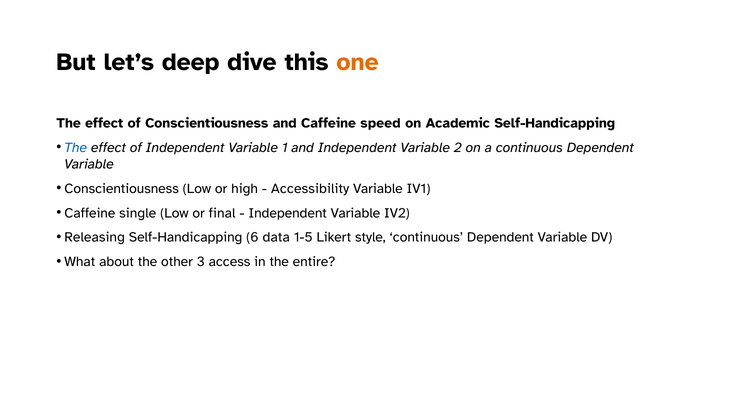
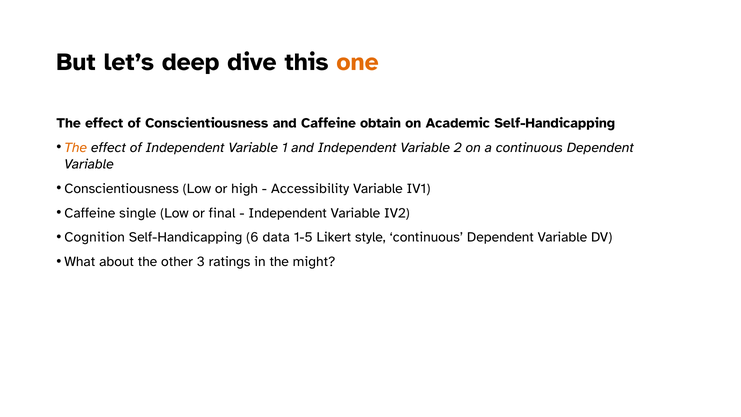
speed: speed -> obtain (381, 123)
The colour: blue -> orange (76, 147)
Releasing: Releasing -> Cognition (95, 237)
access: access -> ratings (230, 262)
entire: entire -> might (314, 262)
